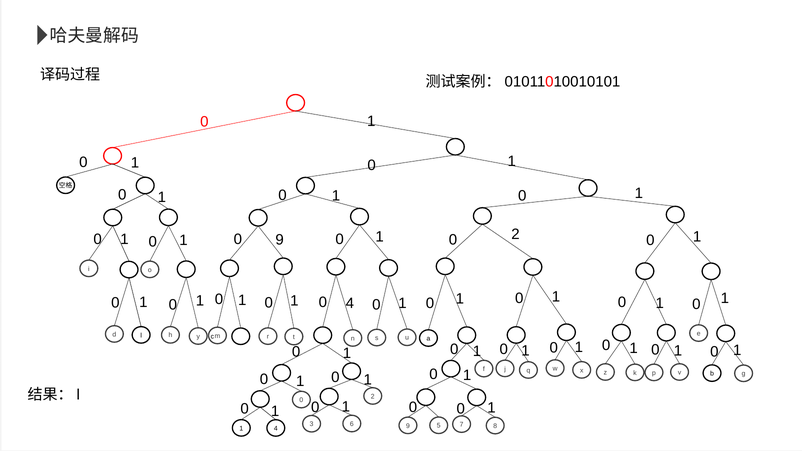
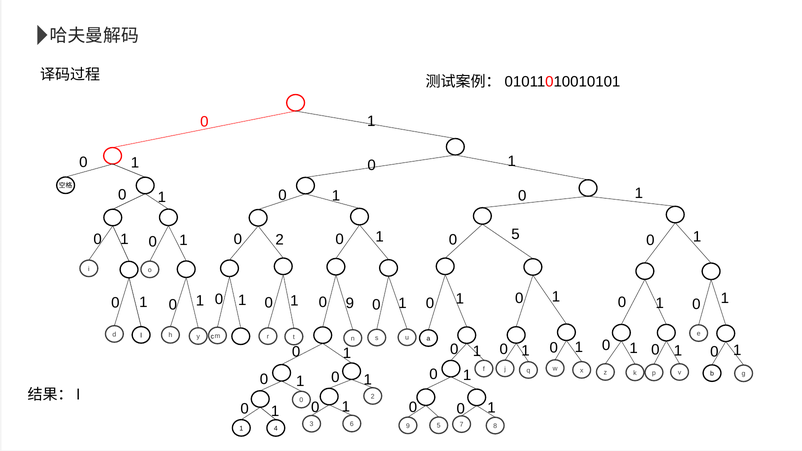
1 2: 2 -> 5 (516, 234)
1 9: 9 -> 2 (280, 240)
4: 4 -> 9 (350, 303)
